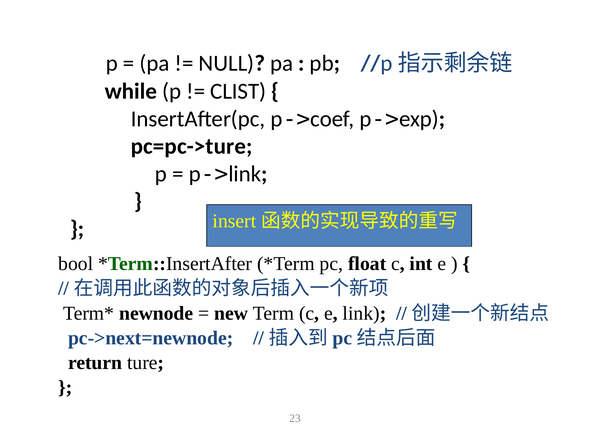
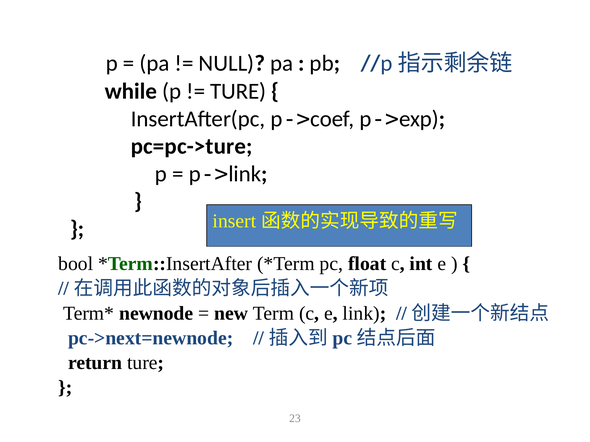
CLIST: CLIST -> TURE (238, 91)
